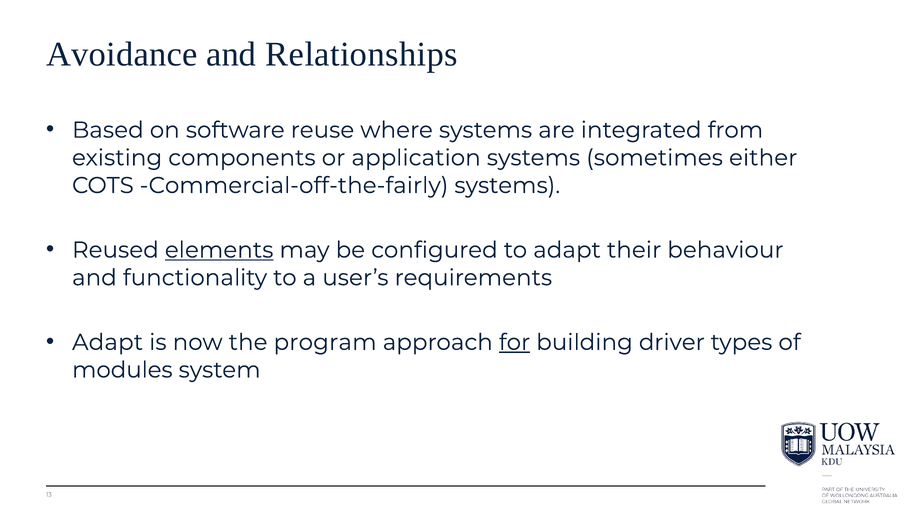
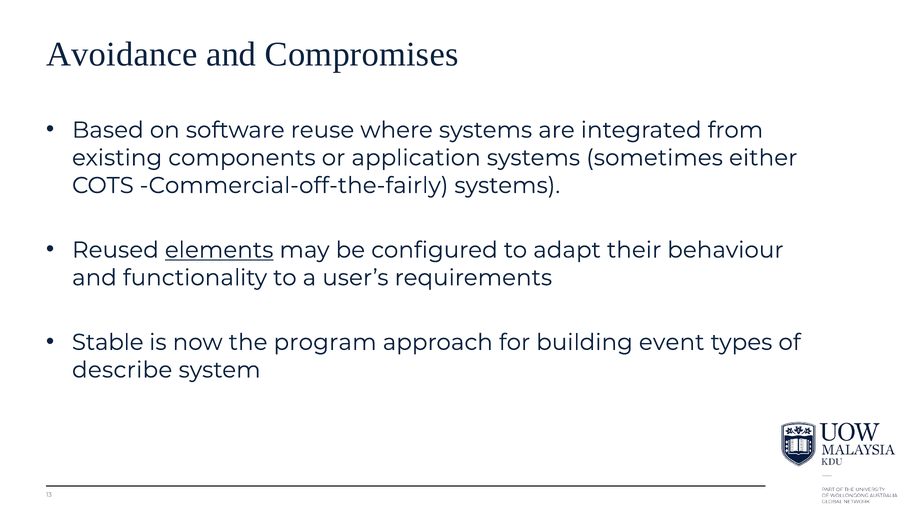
Relationships: Relationships -> Compromises (362, 54)
Adapt: Adapt -> Stable (108, 342)
for underline: present -> none (515, 342)
driver: driver -> event (672, 342)
modules: modules -> describe (122, 370)
